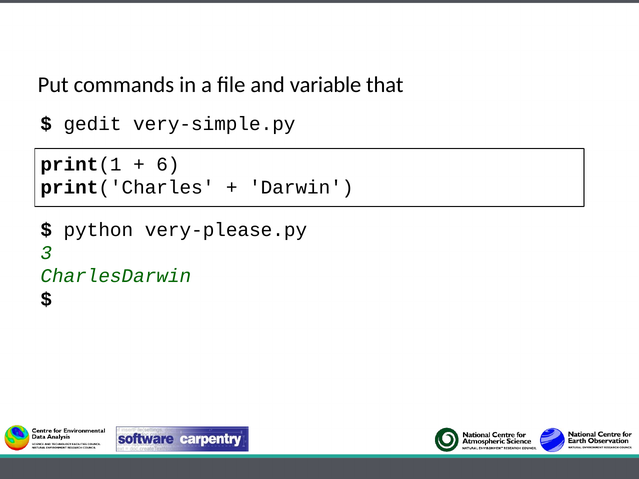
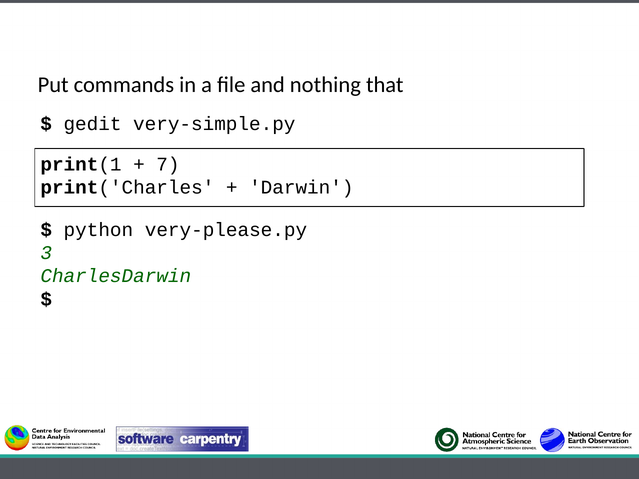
variable: variable -> nothing (325, 85)
6: 6 -> 7 (168, 164)
